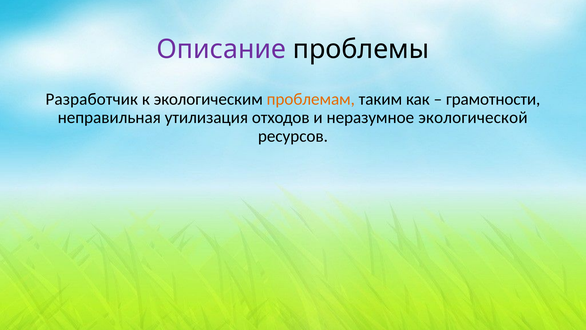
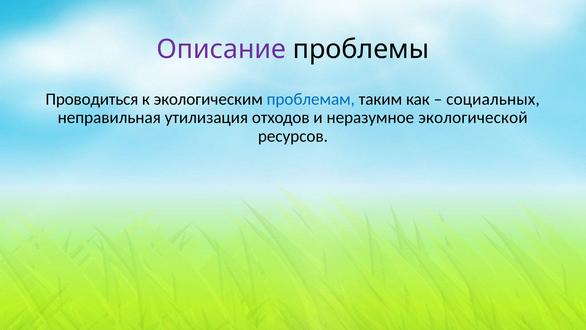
Разработчик: Разработчик -> Проводиться (92, 99)
проблемам colour: orange -> blue (311, 99)
грамотности: грамотности -> социальных (493, 99)
